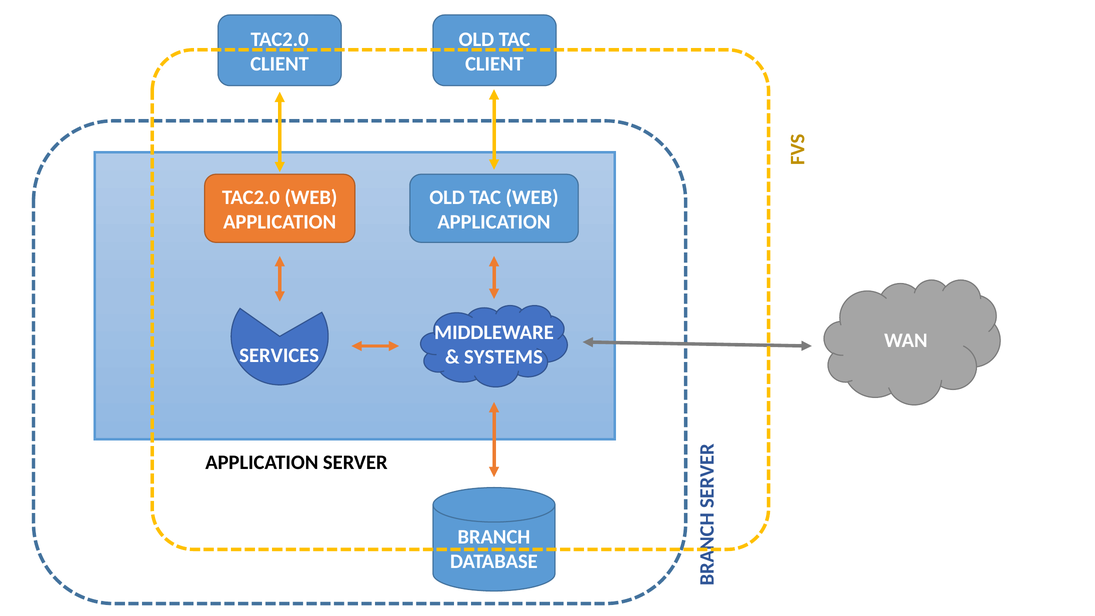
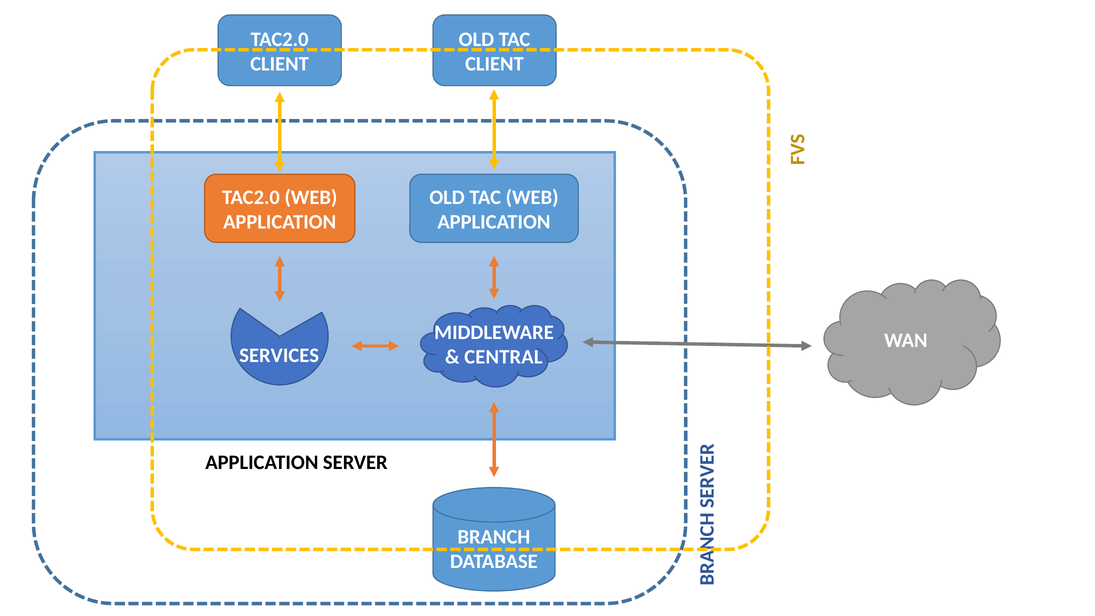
SYSTEMS: SYSTEMS -> CENTRAL (503, 357)
